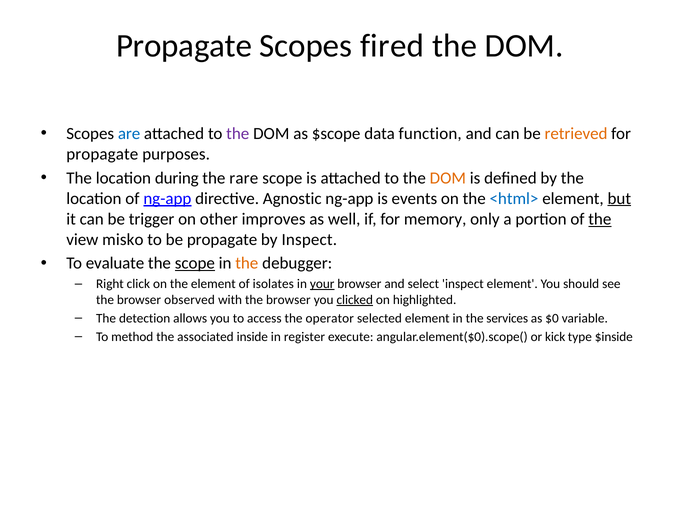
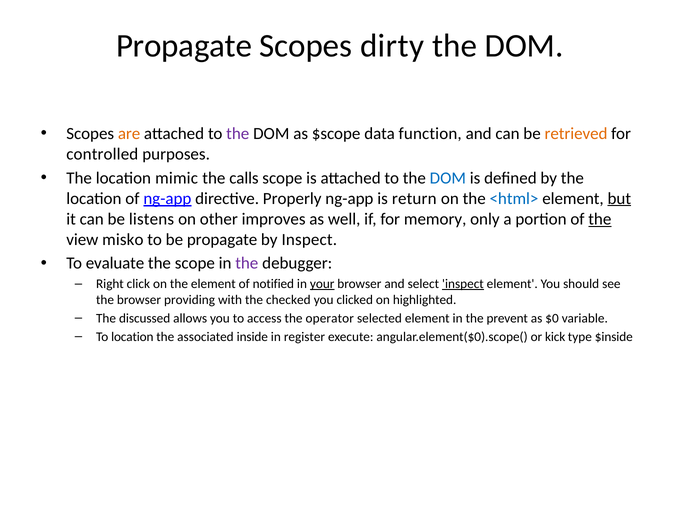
fired: fired -> dirty (392, 46)
are colour: blue -> orange (129, 134)
propagate: propagate -> controlled (102, 154)
during: during -> mimic (177, 178)
rare: rare -> calls (244, 178)
DOM colour: orange -> blue (448, 178)
Agnostic: Agnostic -> Properly (292, 198)
events: events -> return (414, 198)
trigger: trigger -> listens (151, 219)
scope underline: present -> none (195, 263)
the colour: orange -> purple (247, 263)
isolates: isolates -> notified (273, 284)
inspect underline: none -> present (463, 284)
observed: observed -> providing (190, 300)
with the browser: browser -> checked (288, 300)
clicked underline: present -> none (355, 300)
detection: detection -> discussed (145, 318)
services: services -> prevent (507, 318)
To method: method -> location (132, 337)
